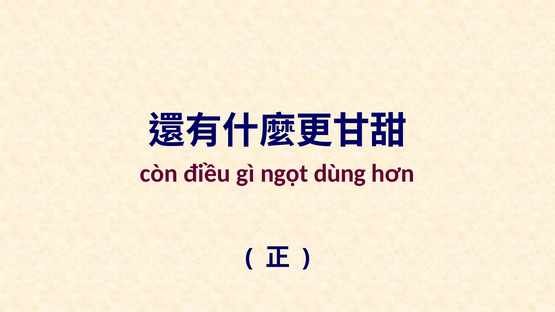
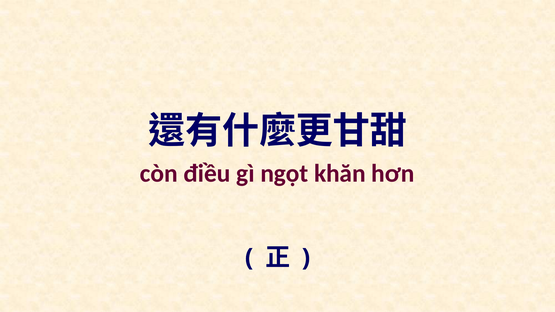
dùng: dùng -> khăn (340, 174)
